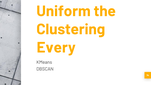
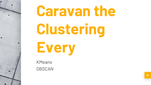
Uniform: Uniform -> Caravan (64, 11)
